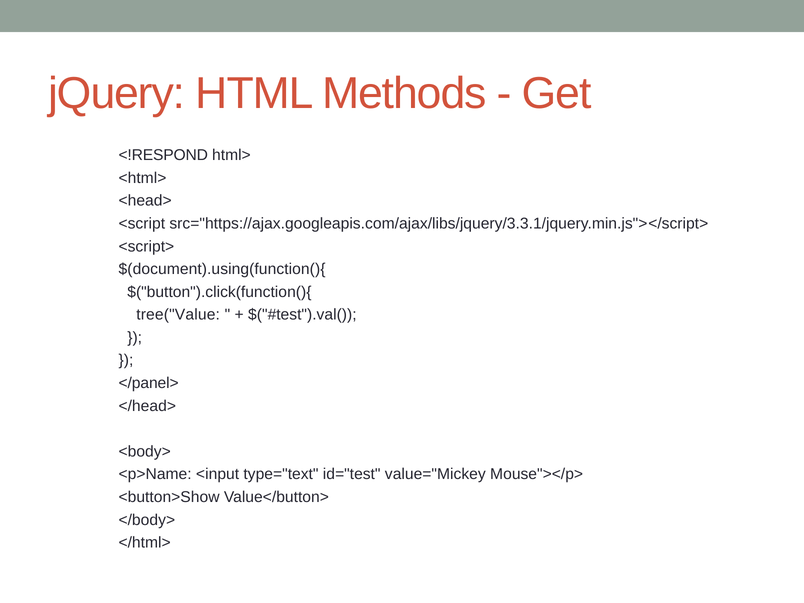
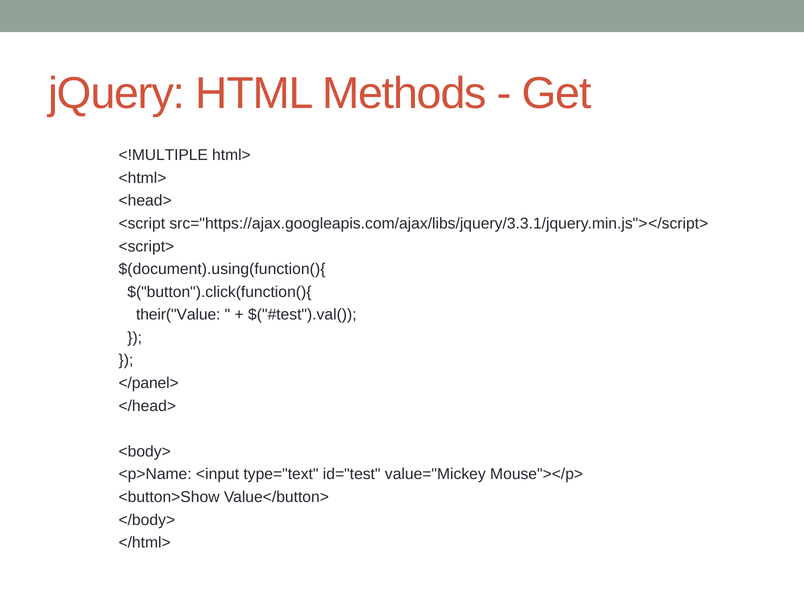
<!RESPOND: <!RESPOND -> <!MULTIPLE (163, 155)
tree("Value: tree("Value -> their("Value (178, 315)
